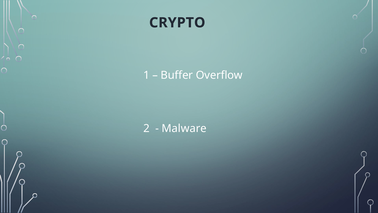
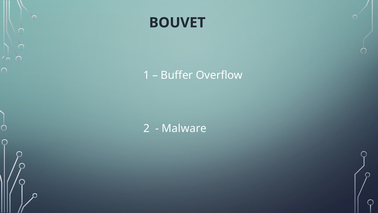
CRYPTO: CRYPTO -> BOUVET (177, 23)
